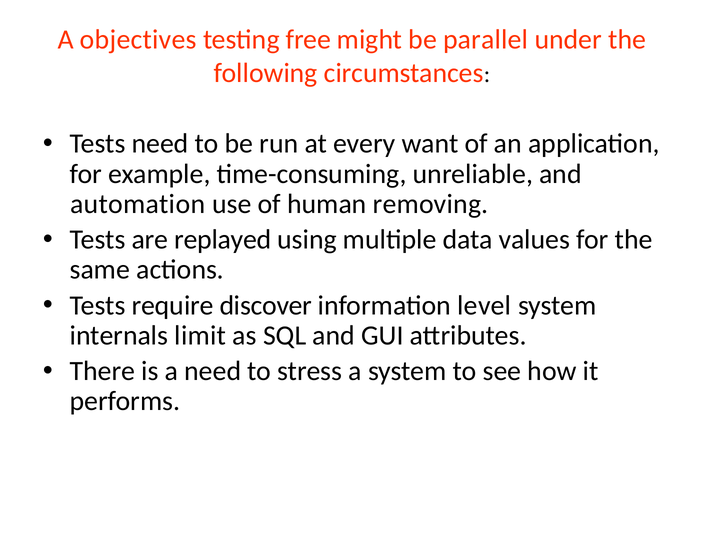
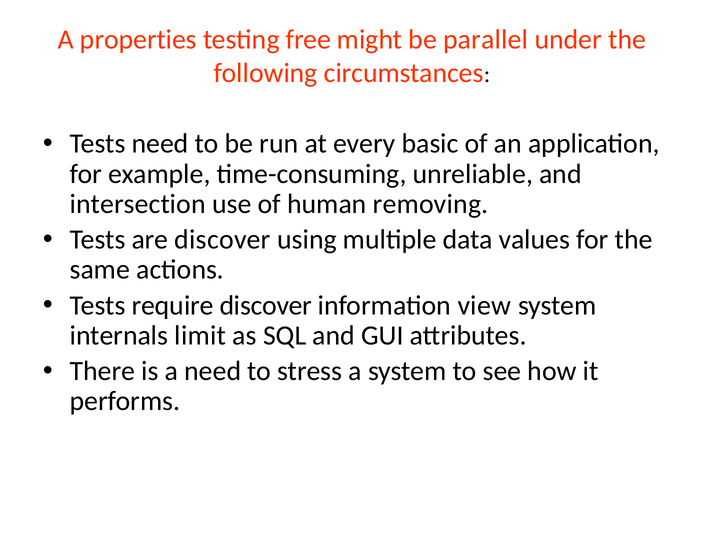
objectives: objectives -> properties (138, 39)
want: want -> basic (430, 144)
automation: automation -> intersection (138, 204)
are replayed: replayed -> discover (223, 240)
level: level -> view (484, 305)
